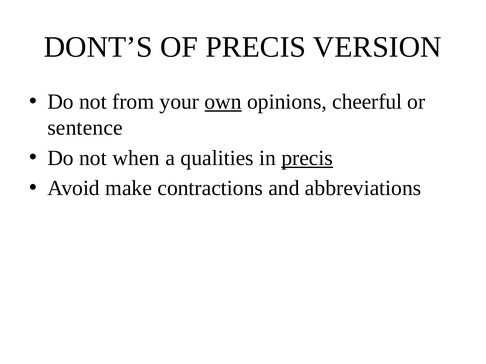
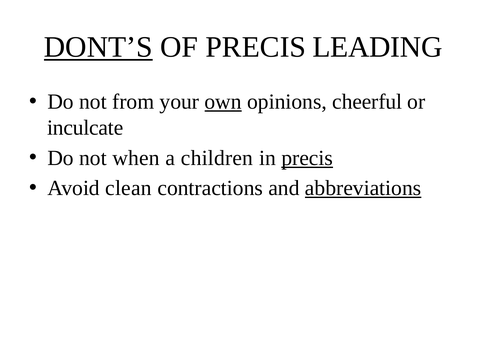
DONT’S underline: none -> present (98, 47)
VERSION: VERSION -> LEADING (377, 47)
sentence: sentence -> inculcate (85, 128)
qualities: qualities -> children (217, 158)
make: make -> clean (128, 188)
abbreviations underline: none -> present (363, 188)
